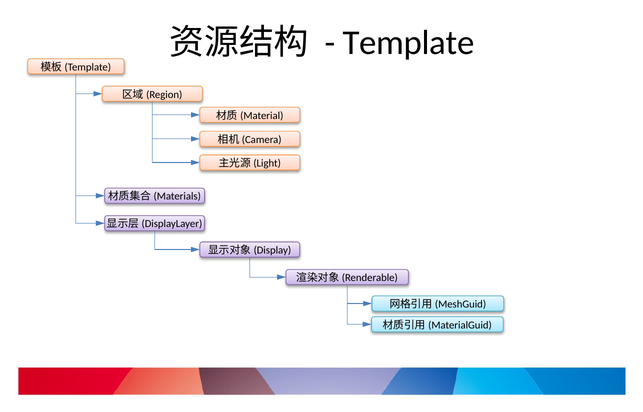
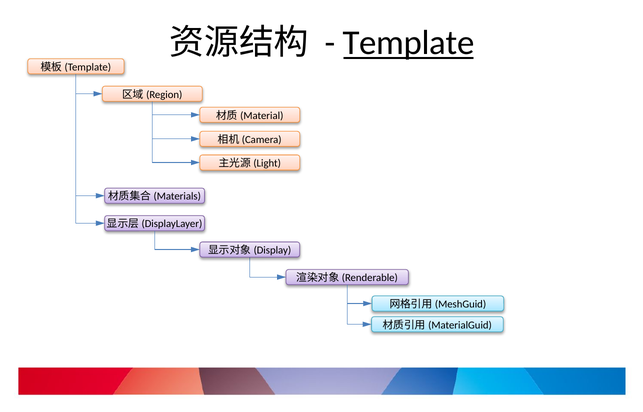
Template underline: none -> present (409, 43)
